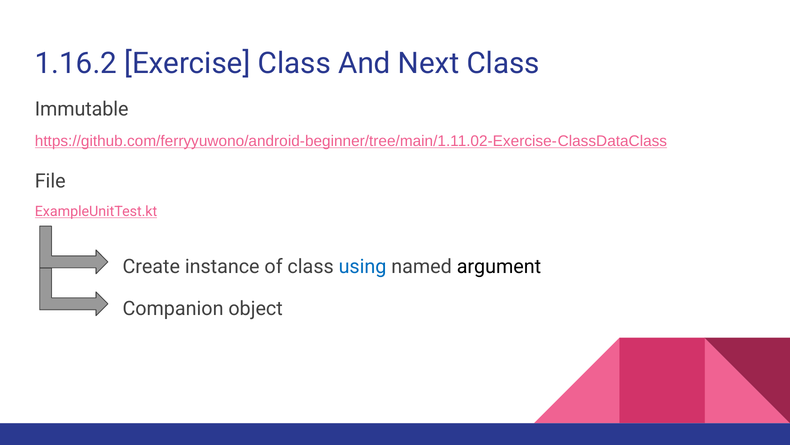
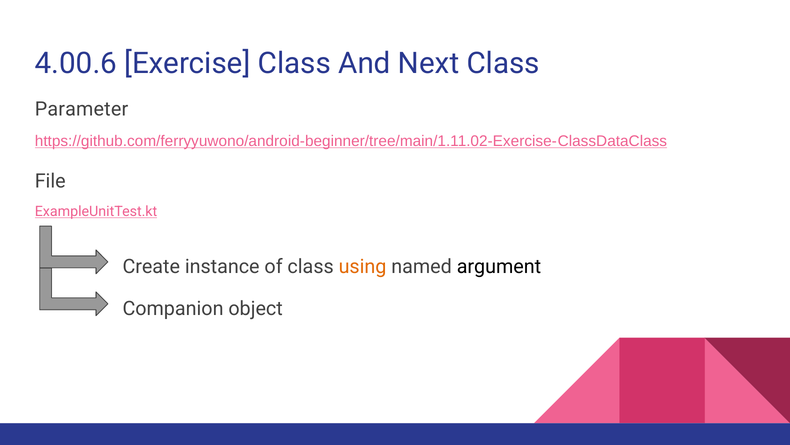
1.16.2: 1.16.2 -> 4.00.6 (76, 63)
Immutable: Immutable -> Parameter (82, 109)
using colour: blue -> orange (363, 266)
